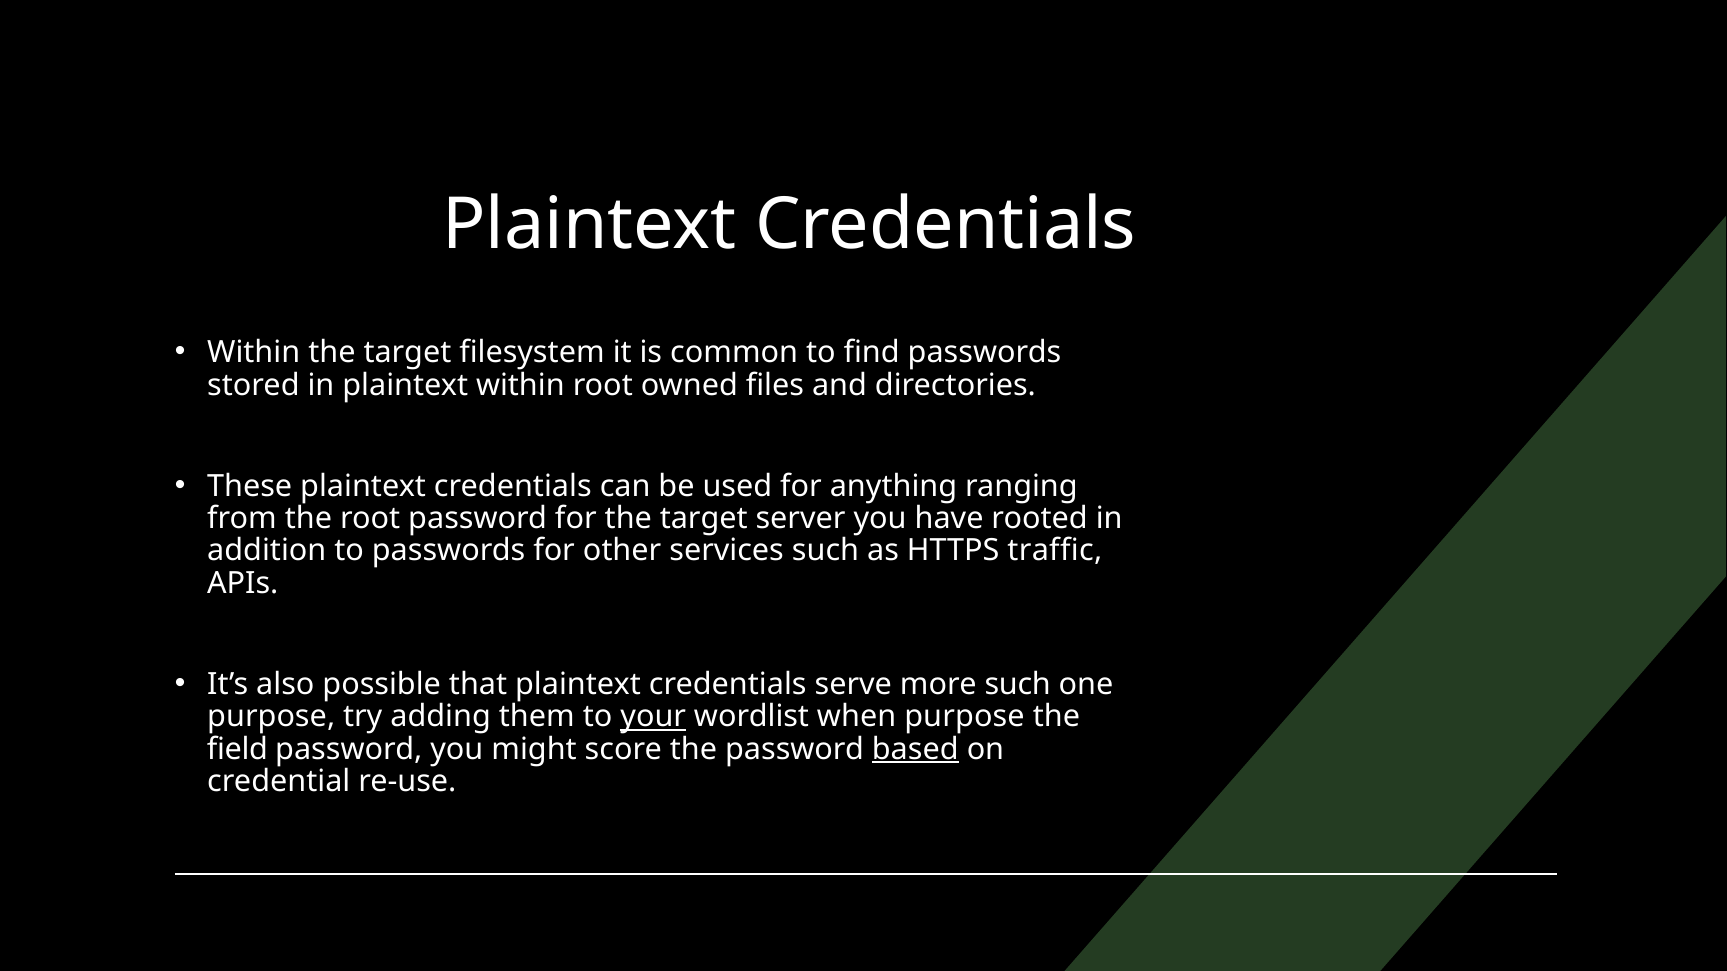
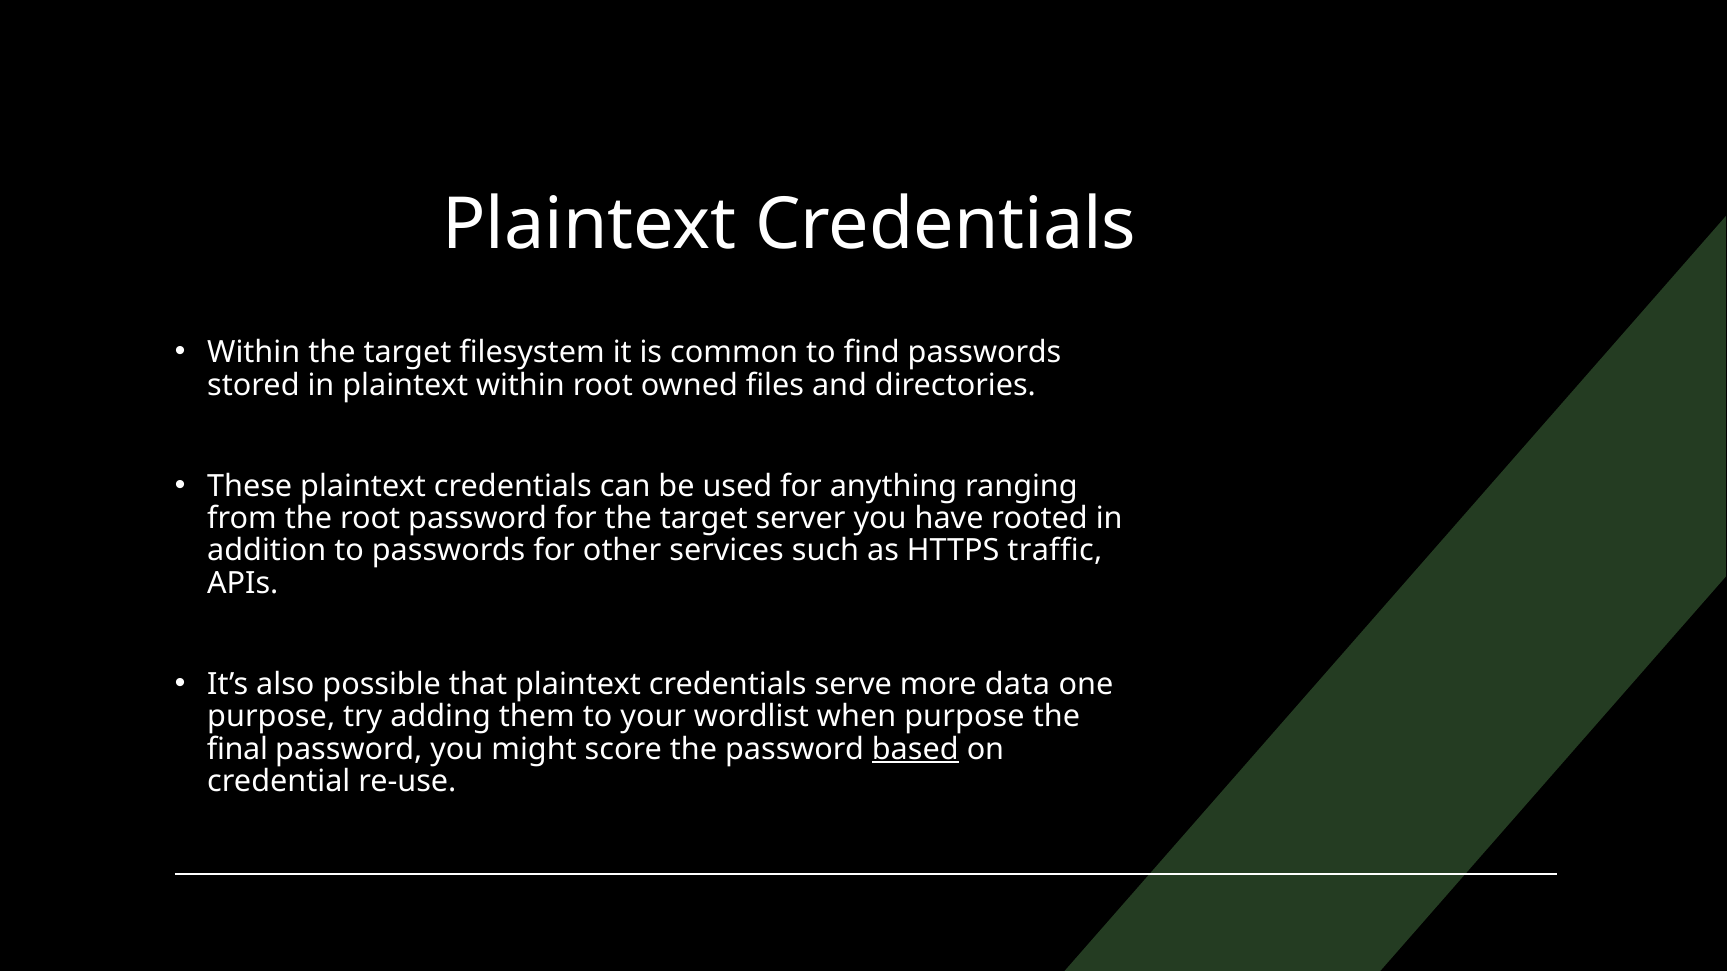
more such: such -> data (1017, 685)
your underline: present -> none (653, 717)
field: field -> final (237, 749)
